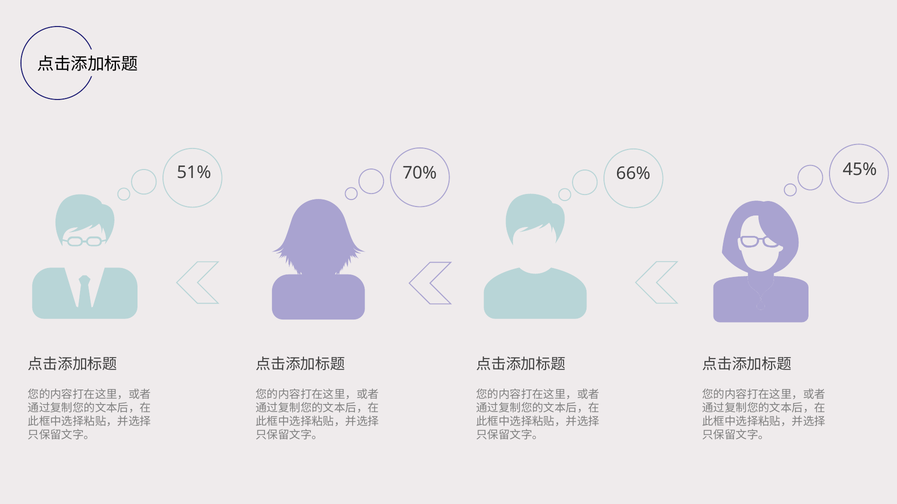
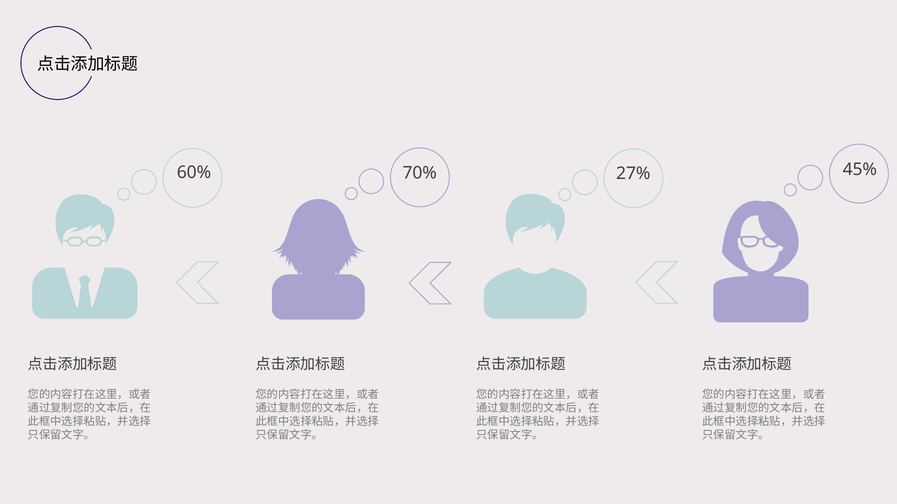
51%: 51% -> 60% (194, 173)
66%: 66% -> 27% (633, 174)
